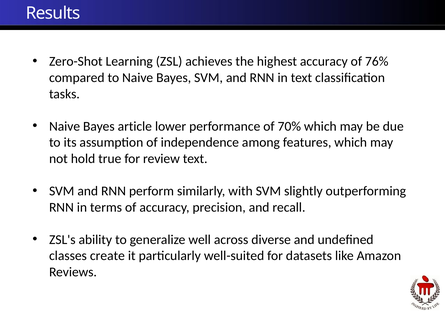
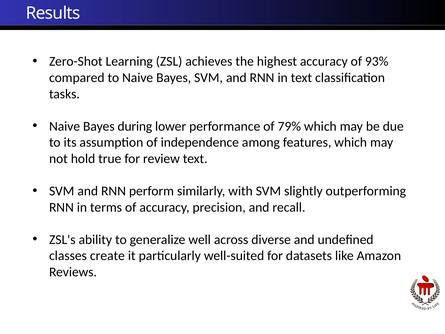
76%: 76% -> 93% (377, 62)
article: article -> during (135, 126)
70%: 70% -> 79% (289, 126)
